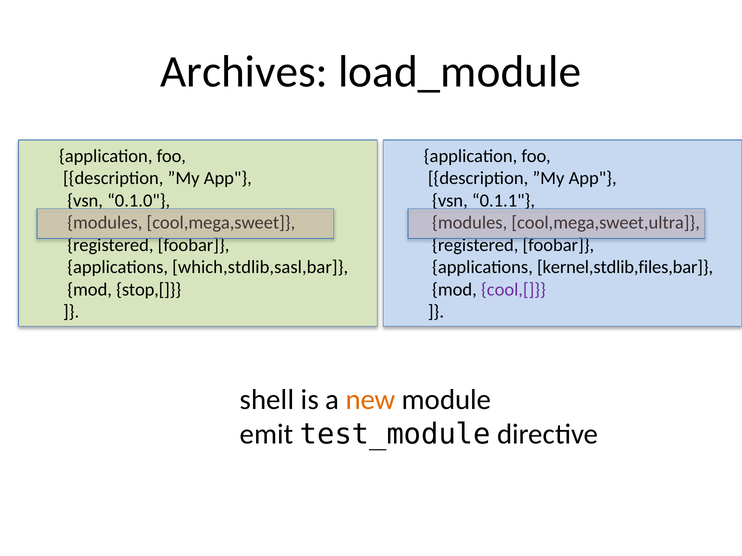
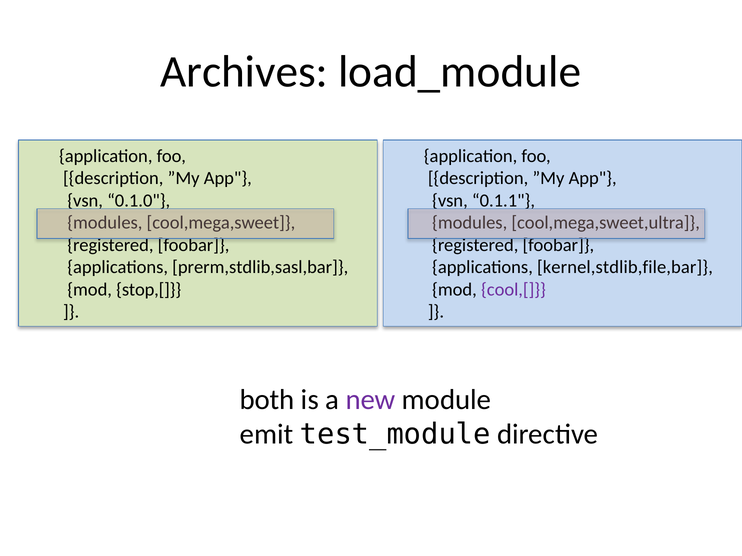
which,stdlib,sasl,bar: which,stdlib,sasl,bar -> prerm,stdlib,sasl,bar (260, 267)
kernel,stdlib,files,bar: kernel,stdlib,files,bar -> kernel,stdlib,file,bar (625, 267)
shell: shell -> both (267, 400)
new colour: orange -> purple (371, 400)
